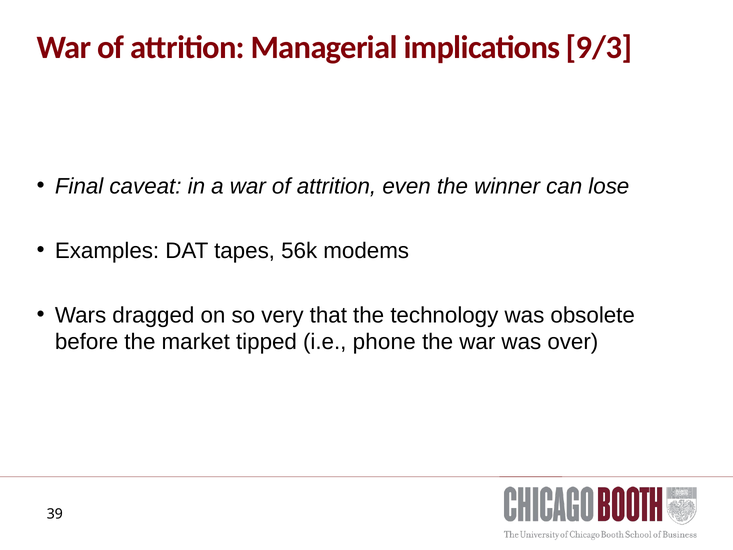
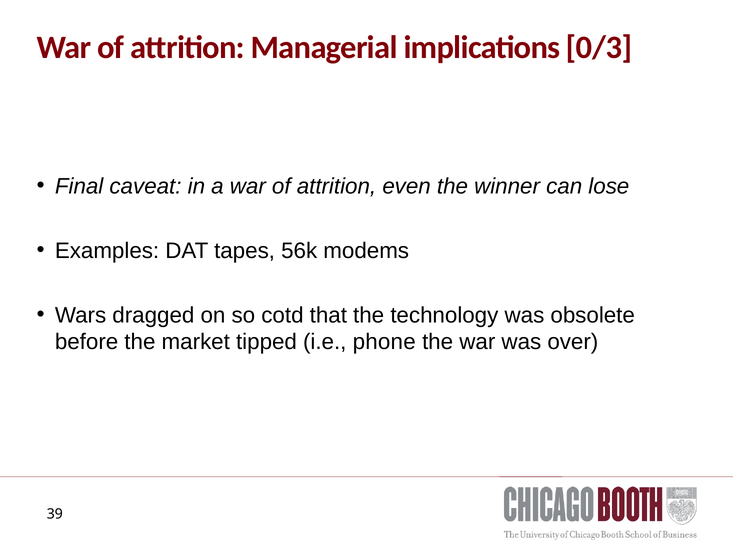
9/3: 9/3 -> 0/3 (599, 47)
very: very -> cotd (282, 315)
